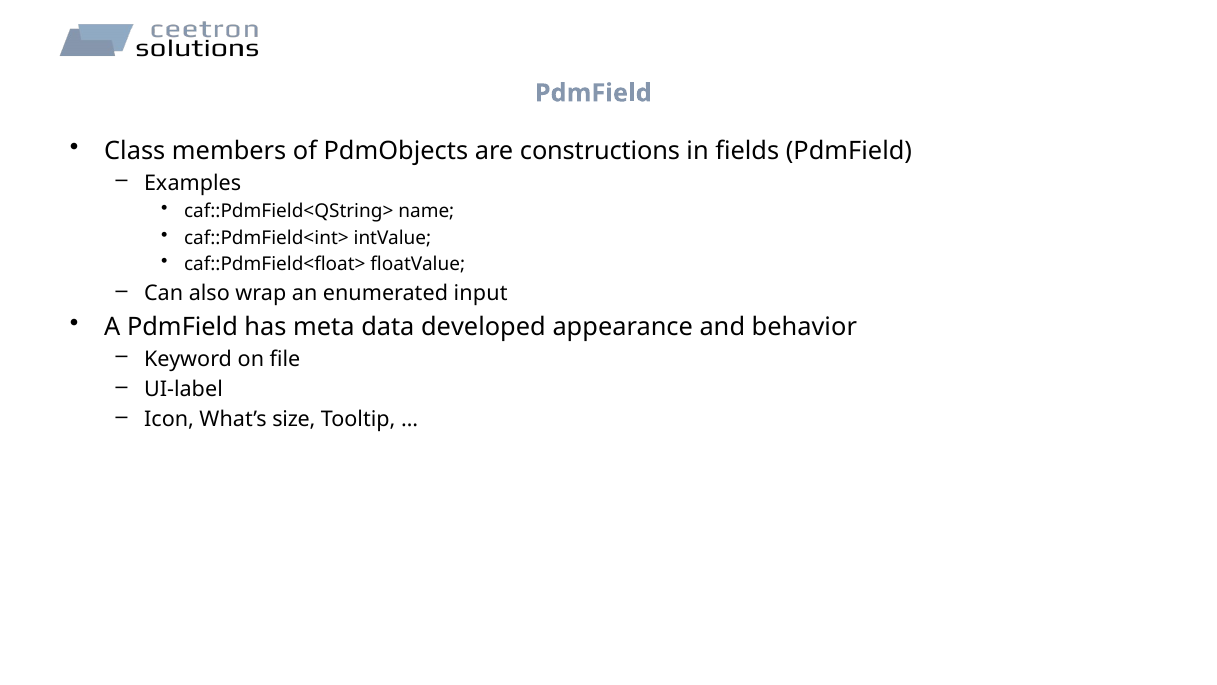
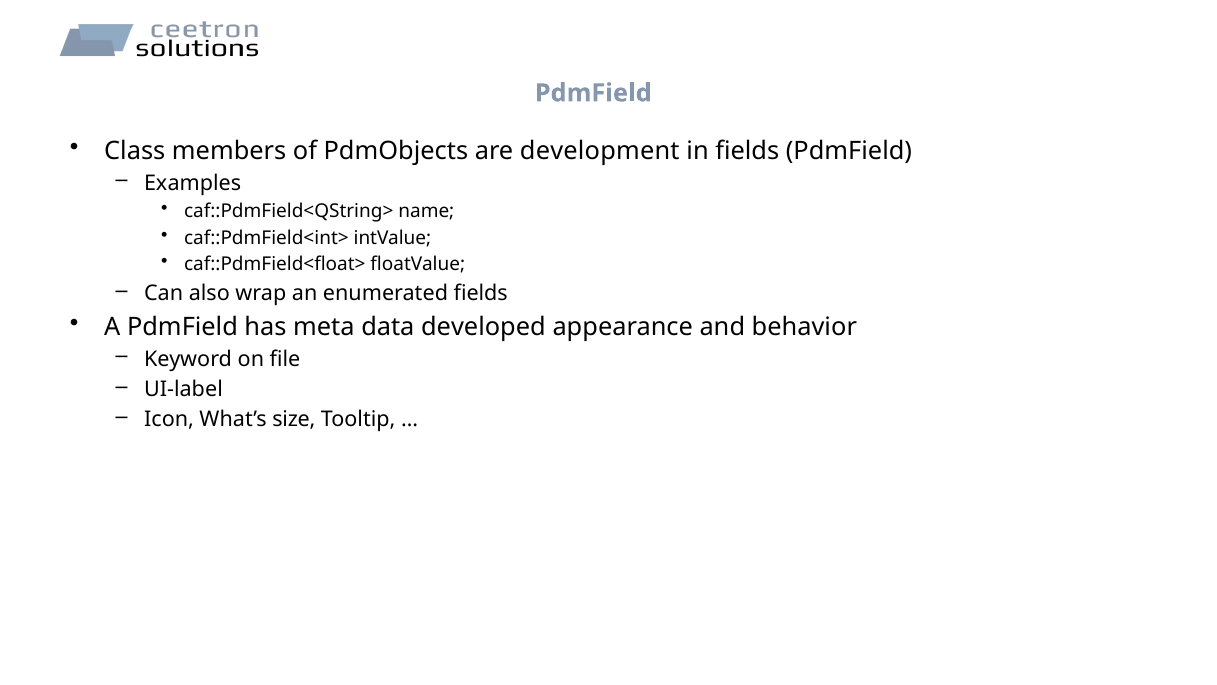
constructions: constructions -> development (600, 151)
enumerated input: input -> fields (481, 293)
